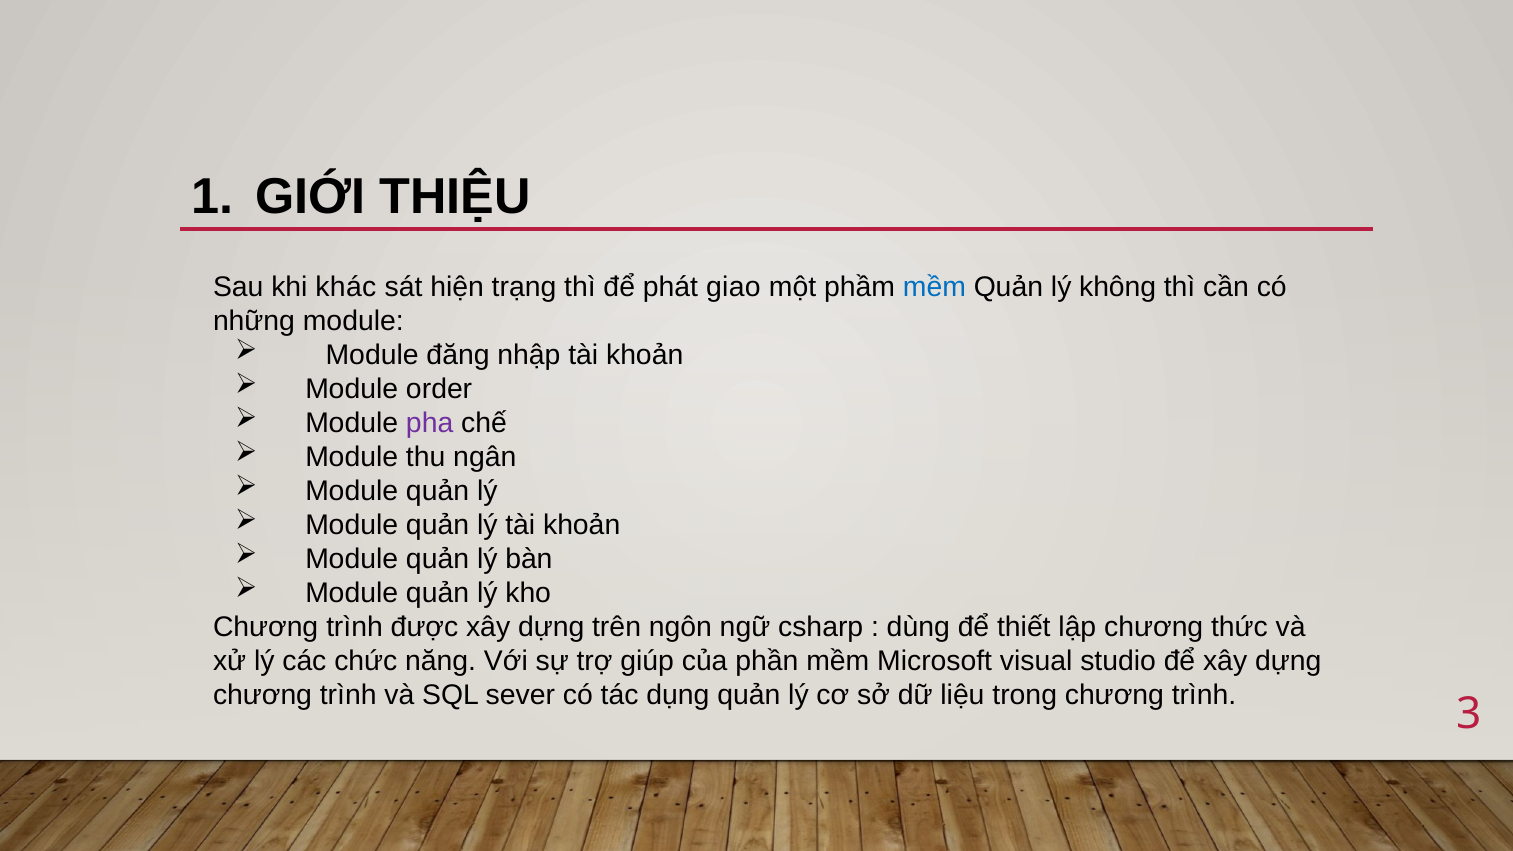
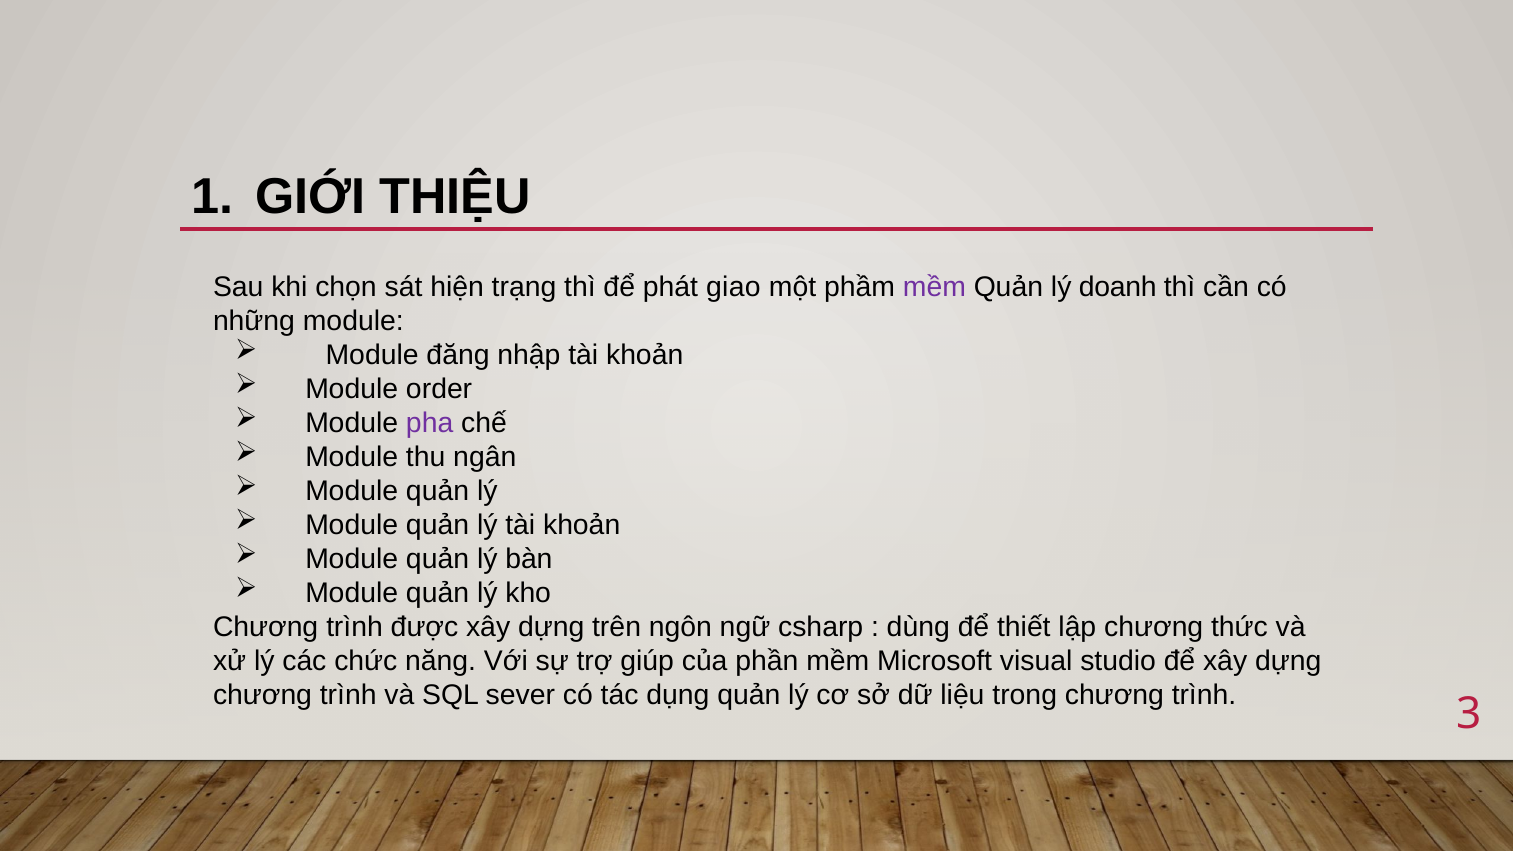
khác: khác -> chọn (346, 287)
mềm colour: blue -> purple (934, 287)
không: không -> doanh (1118, 287)
